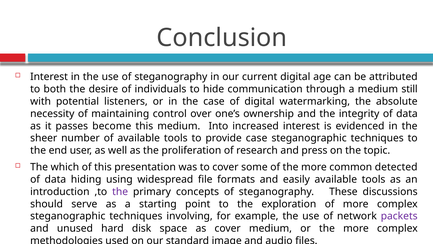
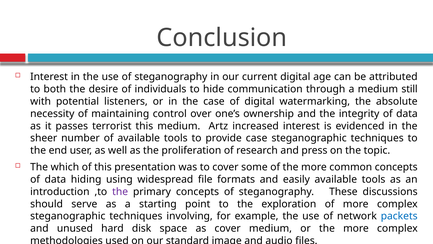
become: become -> terrorist (112, 126)
Into: Into -> Artz (218, 126)
common detected: detected -> concepts (396, 167)
packets colour: purple -> blue (399, 216)
